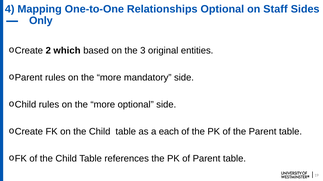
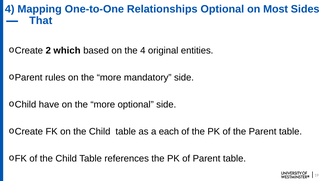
Staff: Staff -> Most (276, 9)
Only: Only -> That (41, 21)
the 3: 3 -> 4 (143, 51)
rules: rules -> have (49, 105)
